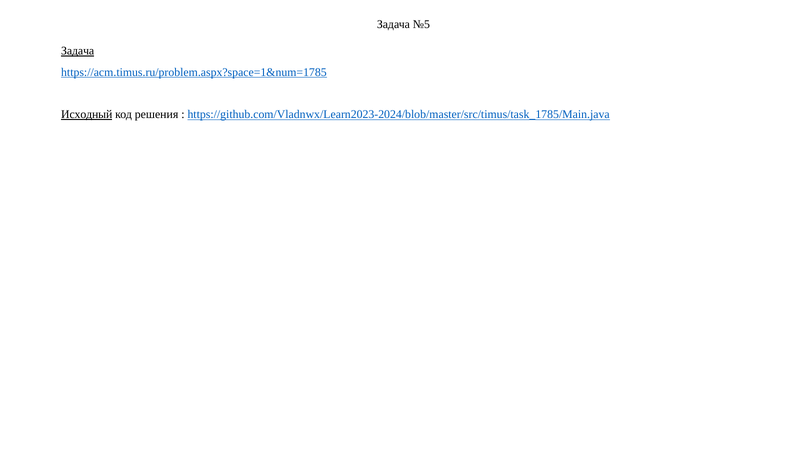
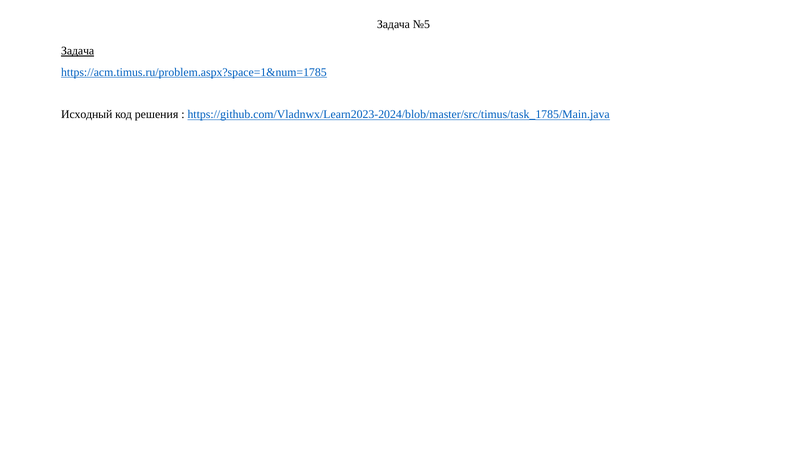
Исходный underline: present -> none (87, 114)
